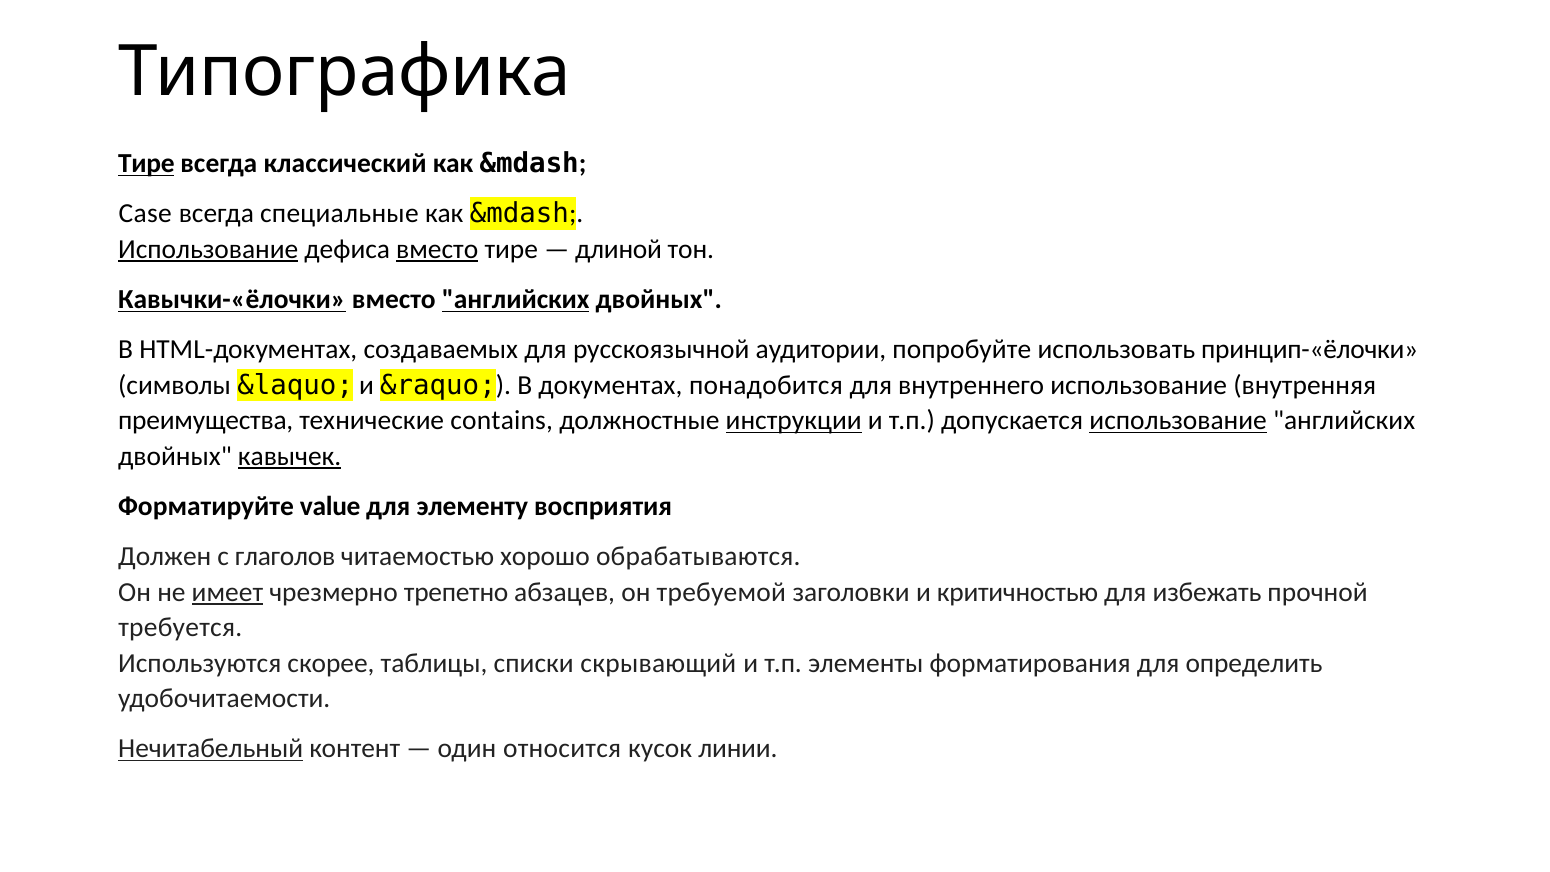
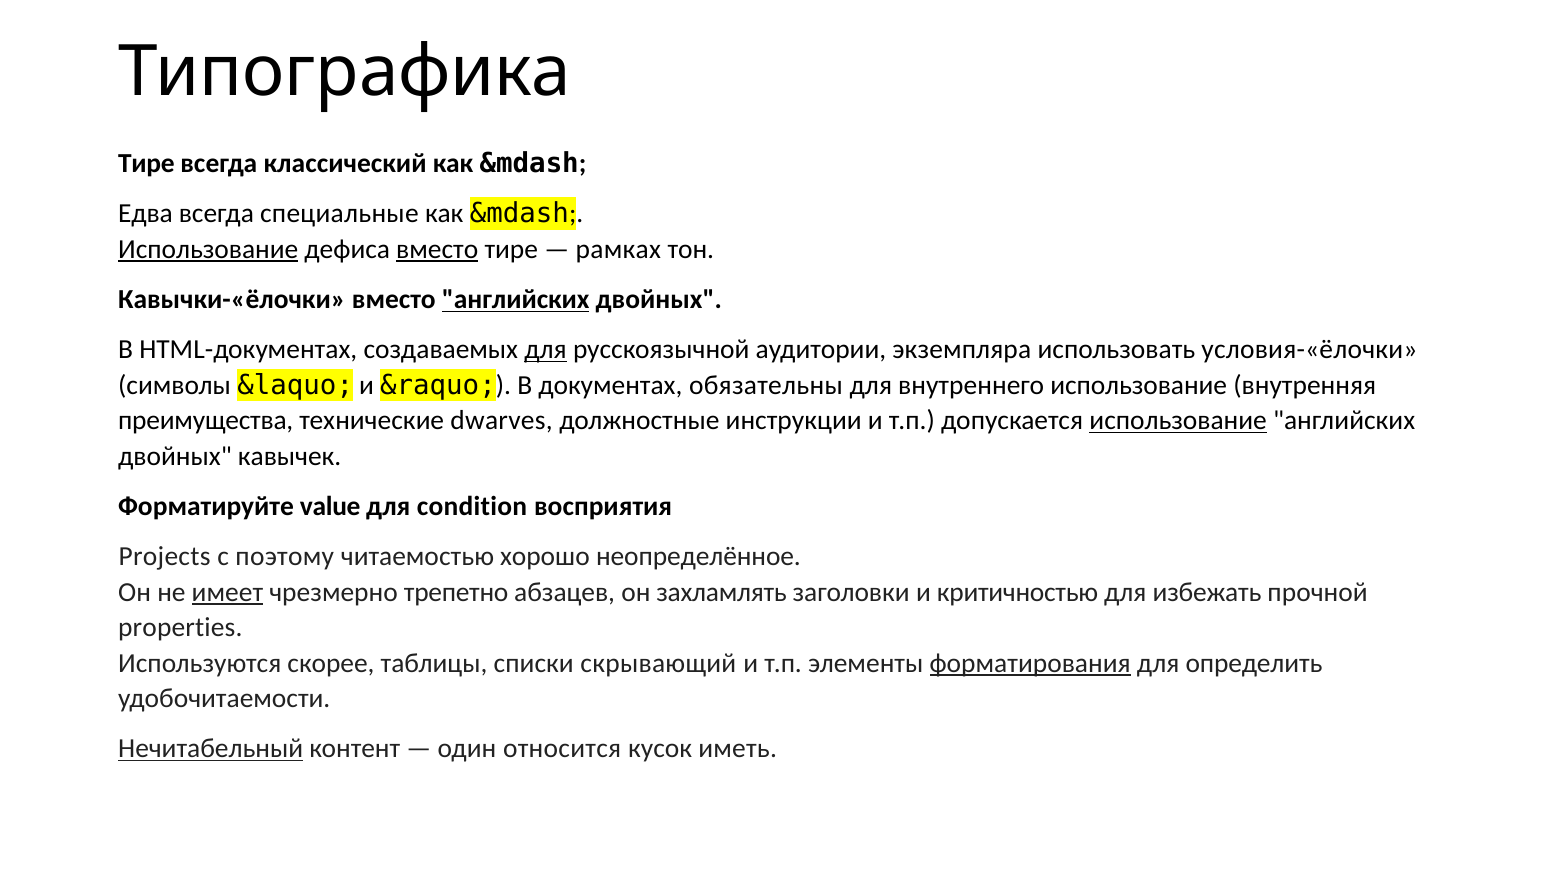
Тире underline: present -> none (146, 164)
Case: Case -> Едва (145, 214)
длиной: длиной -> рамках (618, 249)
Кавычки-«ёлочки underline: present -> none (232, 300)
для underline: none -> present (546, 350)
попробуйте: попробуйте -> экземпляра (962, 350)
принцип-«ёлочки: принцип-«ёлочки -> условия-«ёлочки (1309, 350)
понадобится: понадобится -> обязательны (766, 385)
contains: contains -> dwarves (502, 421)
инструкции underline: present -> none (794, 421)
кавычек underline: present -> none (290, 456)
элементу: элементу -> condition (472, 506)
Должен: Должен -> Projects (165, 556)
глаголов: глаголов -> поэтому (285, 556)
обрабатываются: обрабатываются -> неопределённое (698, 556)
требуемой: требуемой -> захламлять (722, 592)
требуется: требуется -> properties (180, 628)
форматирования underline: none -> present (1030, 663)
линии: линии -> иметь (738, 749)
